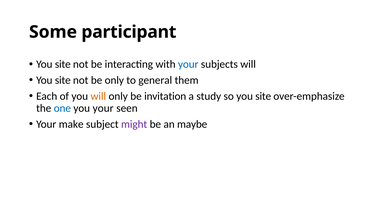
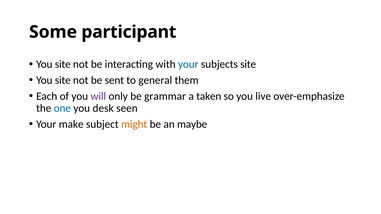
subjects will: will -> site (248, 64)
be only: only -> sent (114, 80)
will colour: orange -> purple (98, 96)
invitation: invitation -> grammar (165, 96)
study: study -> taken (209, 96)
so you site: site -> live (263, 96)
you your: your -> desk (103, 108)
might colour: purple -> orange (134, 124)
